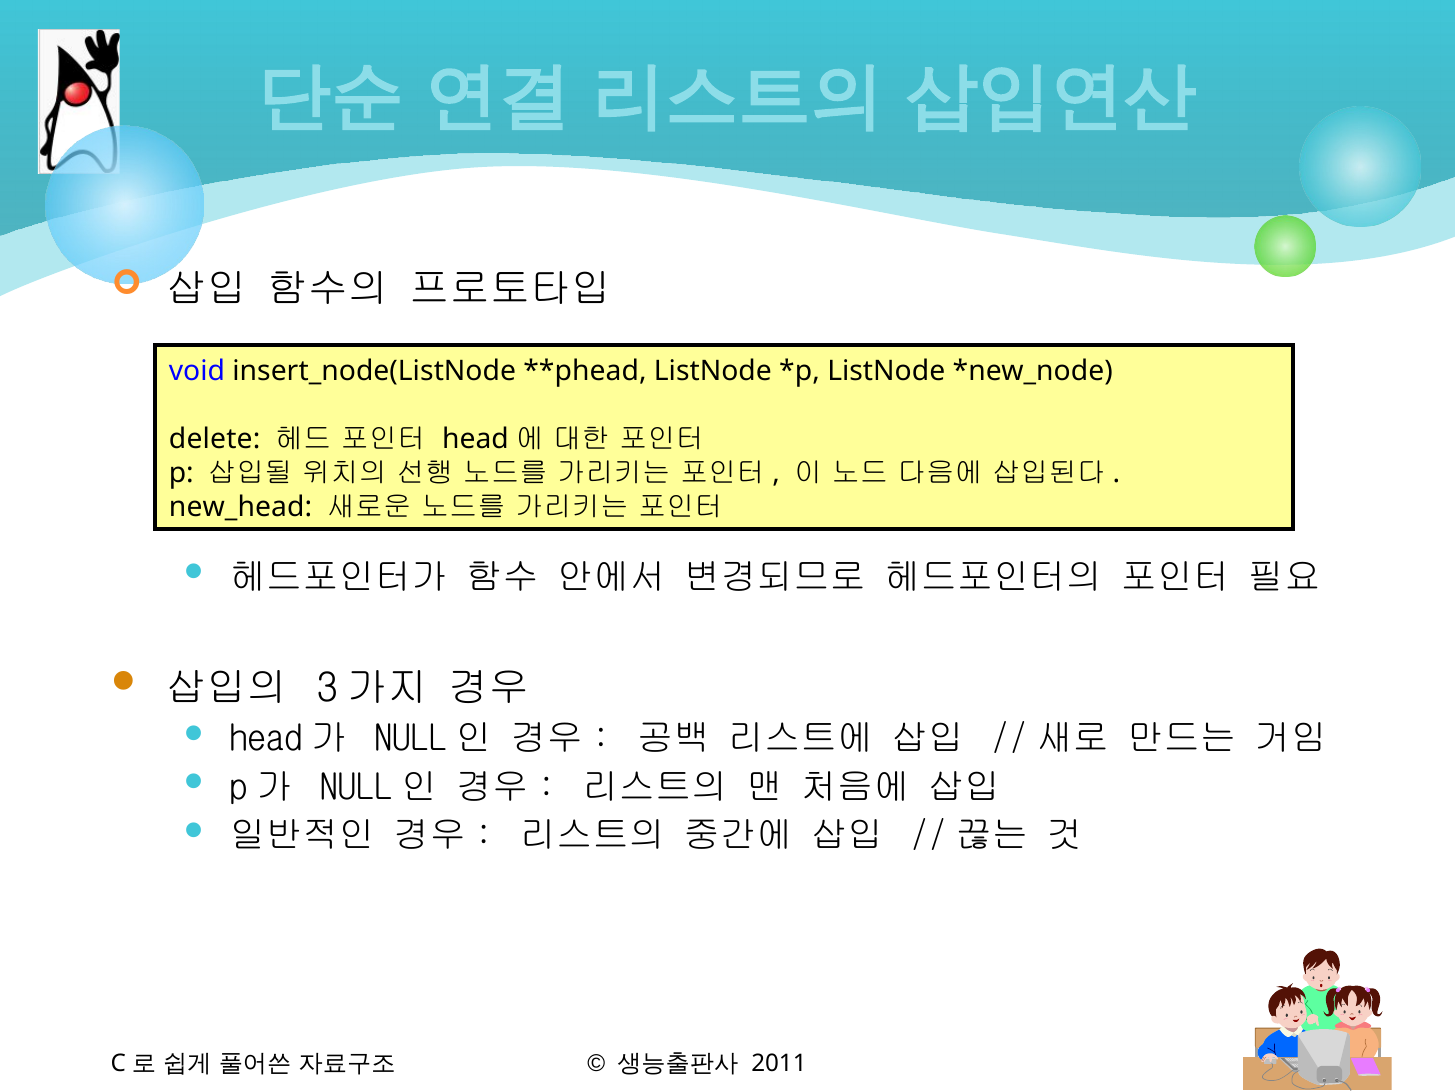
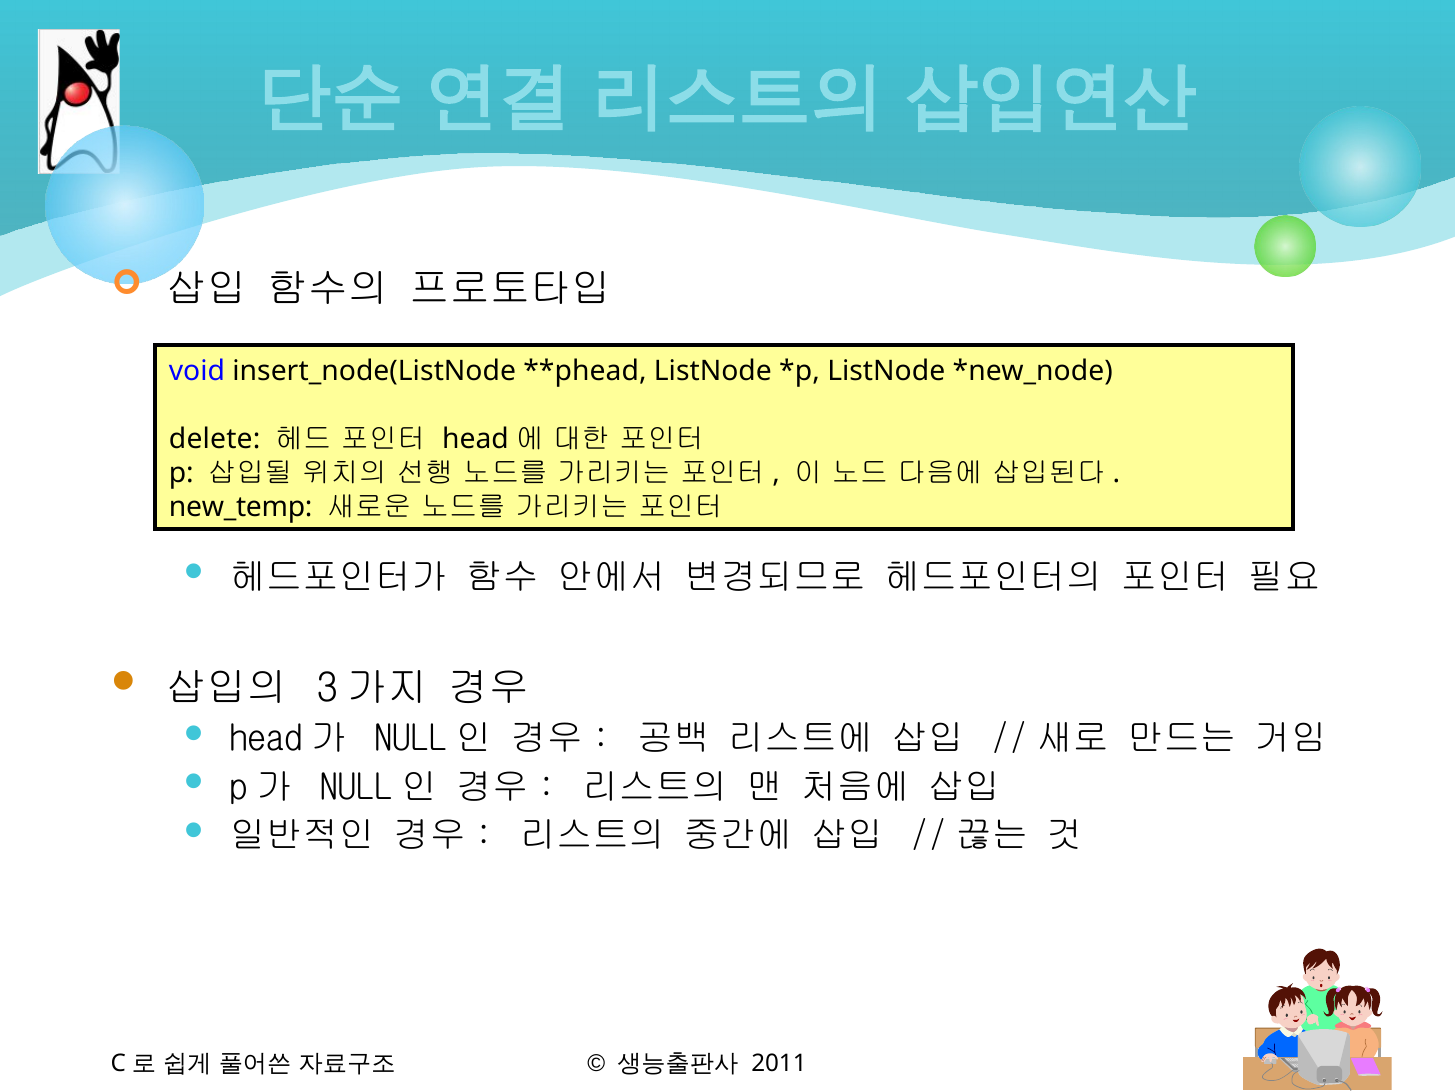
new_head: new_head -> new_temp (241, 507)
